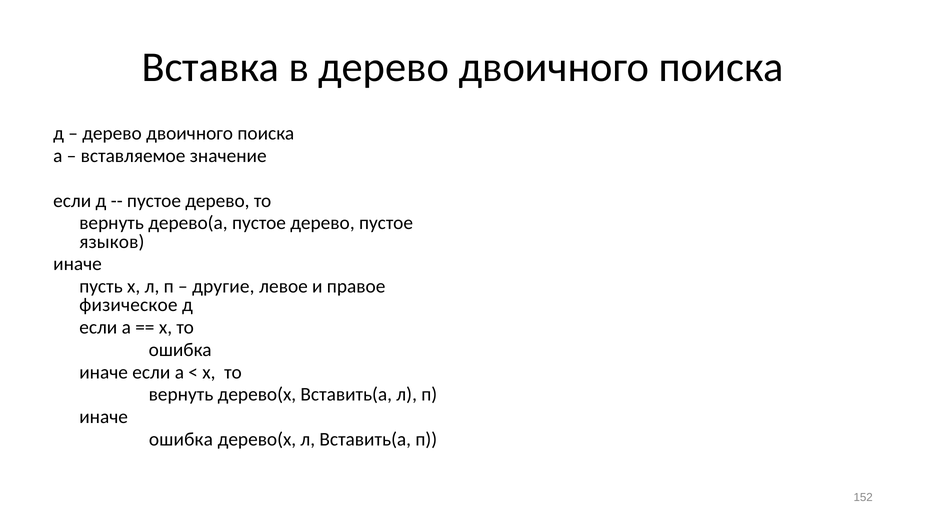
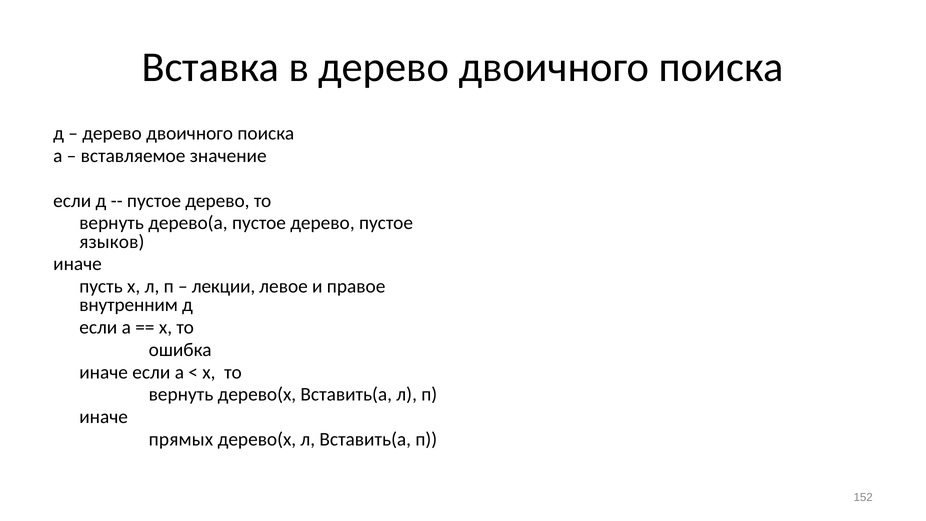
другие: другие -> лекции (224, 286)
физическое: физическое -> внутренним (129, 305)
ошибка: ошибка -> прямых (181, 439)
